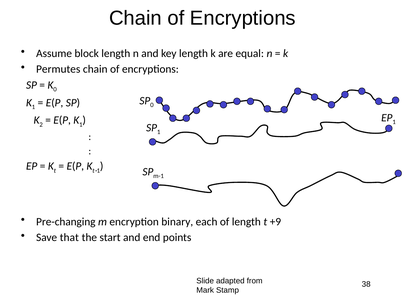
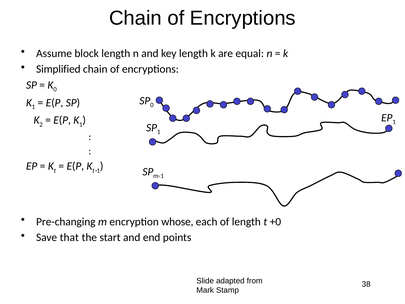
Permutes: Permutes -> Simplified (58, 69)
binary: binary -> whose (177, 222)
+9: +9 -> +0 (275, 222)
